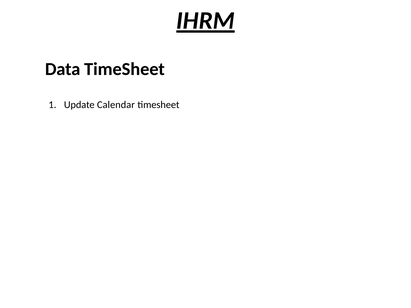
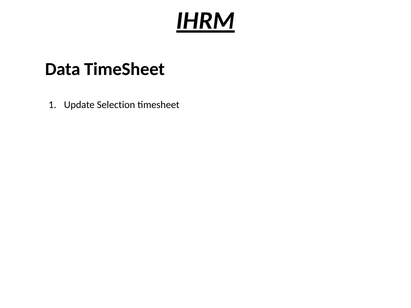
Calendar: Calendar -> Selection (116, 105)
